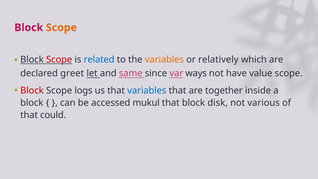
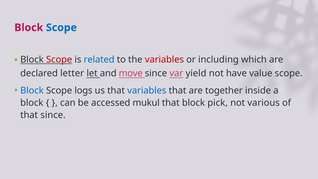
Scope colour: orange -> blue (61, 28)
variables colour: orange -> red (164, 60)
relatively: relatively -> including (218, 60)
greet: greet -> letter (72, 73)
same: same -> move (131, 73)
ways: ways -> yield (196, 73)
Block colour: red -> blue (32, 90)
disk: disk -> pick (218, 103)
that could: could -> since (53, 115)
